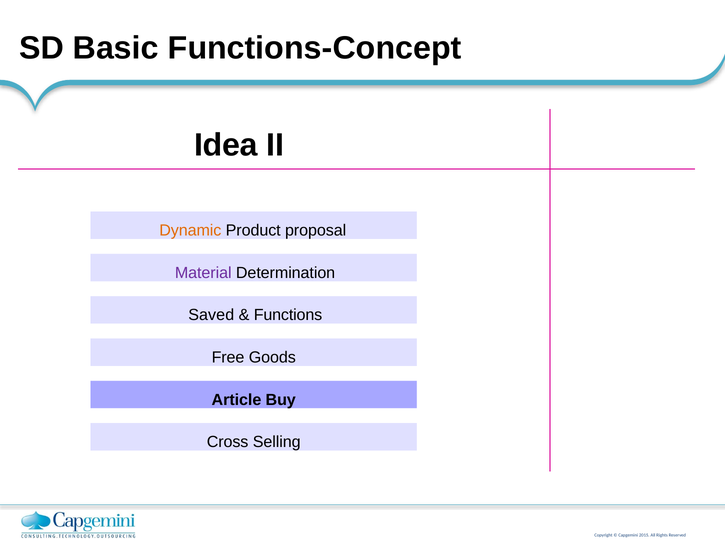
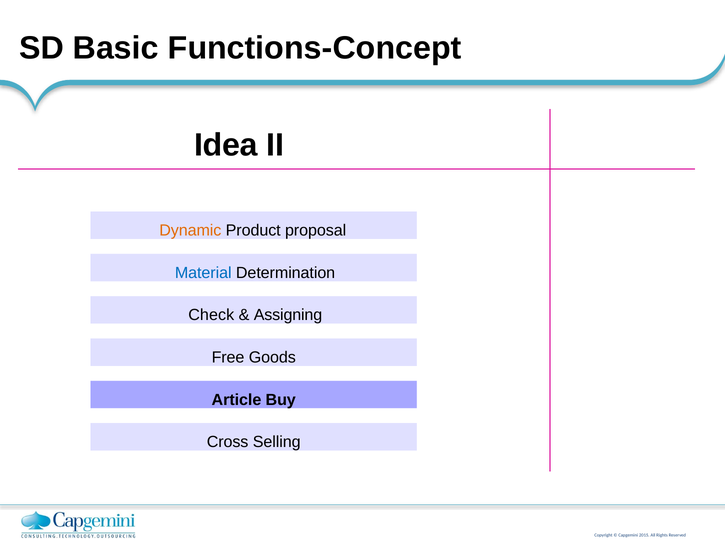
Material colour: purple -> blue (203, 273)
Saved: Saved -> Check (211, 315)
Functions: Functions -> Assigning (288, 315)
